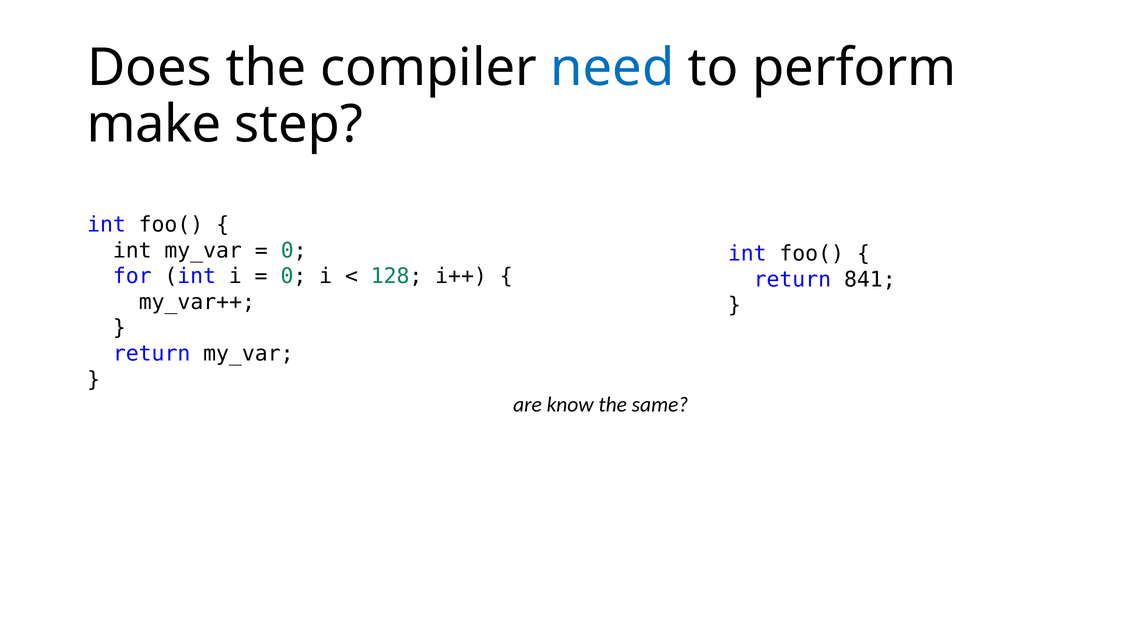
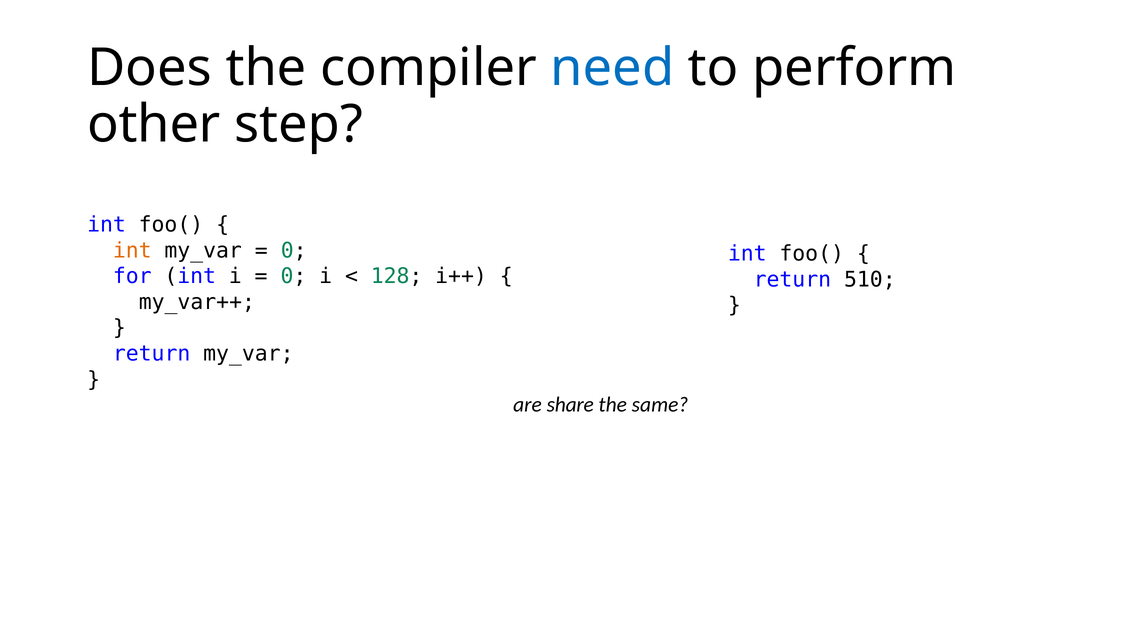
make: make -> other (154, 125)
int colour: black -> orange (132, 251)
841: 841 -> 510 (870, 280)
know: know -> share (570, 405)
